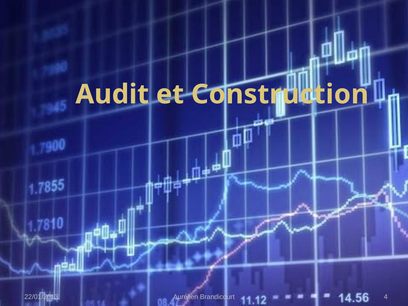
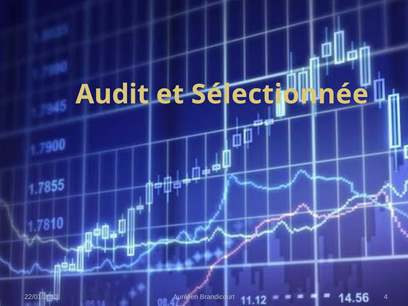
Construction: Construction -> Sélectionnée (280, 94)
